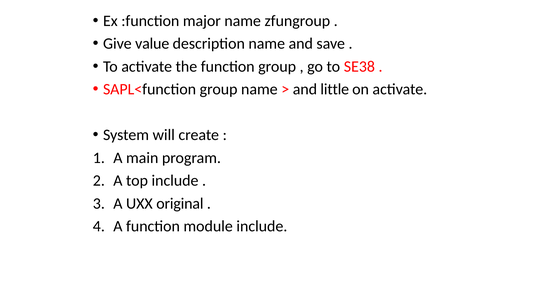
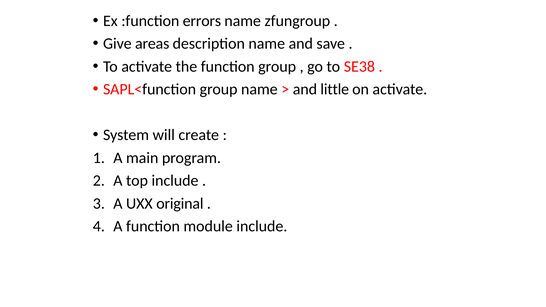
major: major -> errors (202, 21)
value: value -> areas (152, 44)
